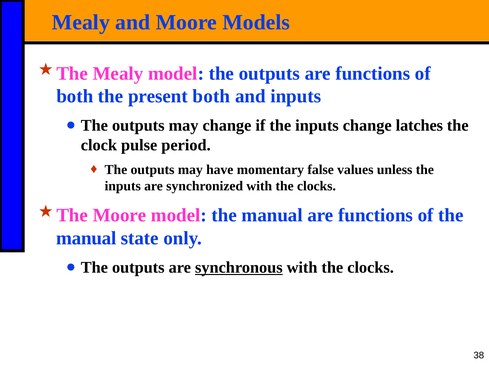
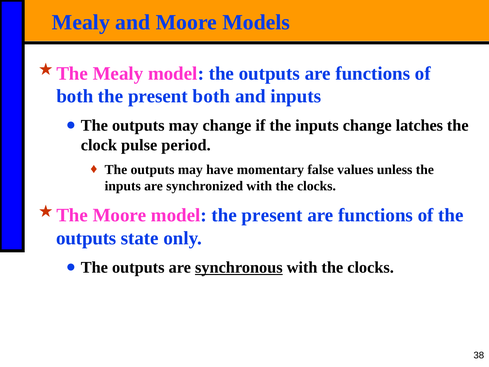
model the manual: manual -> present (272, 215)
manual: manual -> outputs (86, 238)
